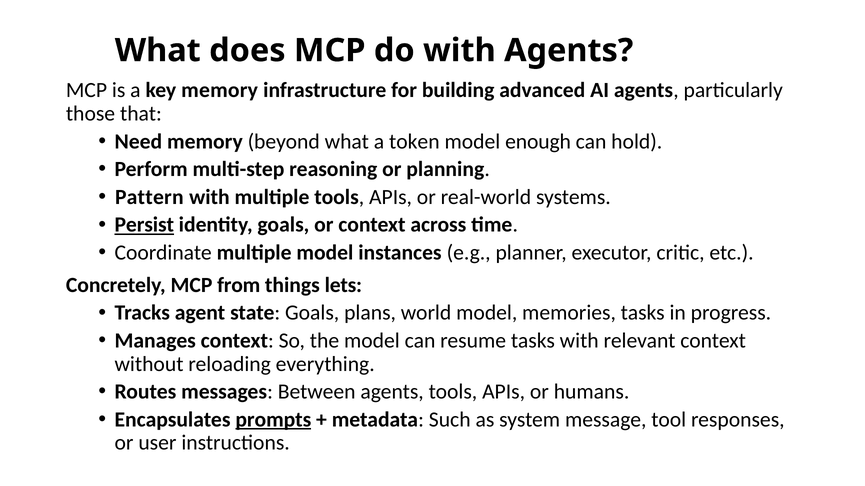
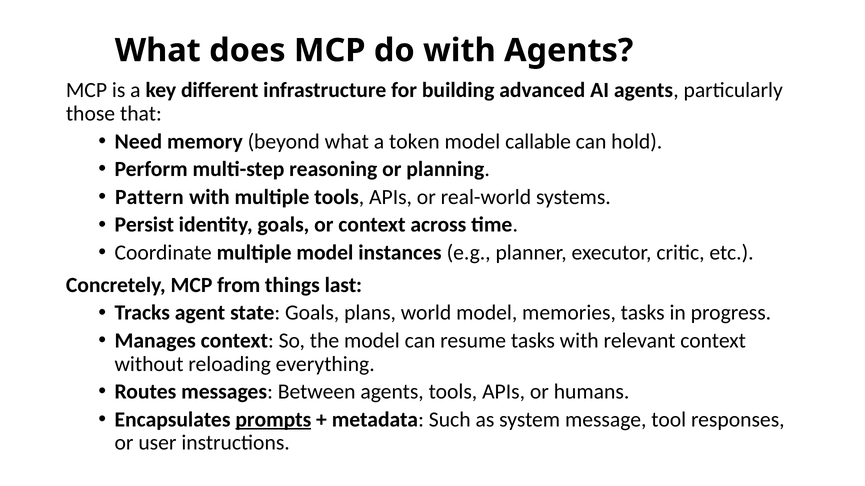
key memory: memory -> different (220, 90)
enough: enough -> callable (538, 142)
Persist underline: present -> none (144, 225)
lets: lets -> last (343, 285)
